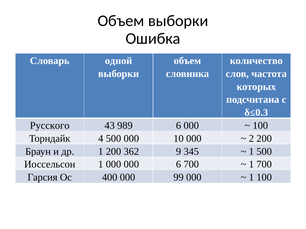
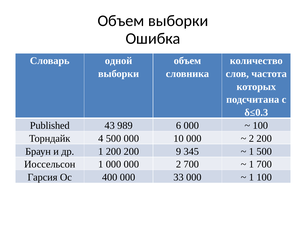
Русского: Русского -> Published (50, 126)
200 362: 362 -> 200 (131, 152)
000 6: 6 -> 2 (179, 165)
99: 99 -> 33 (179, 178)
